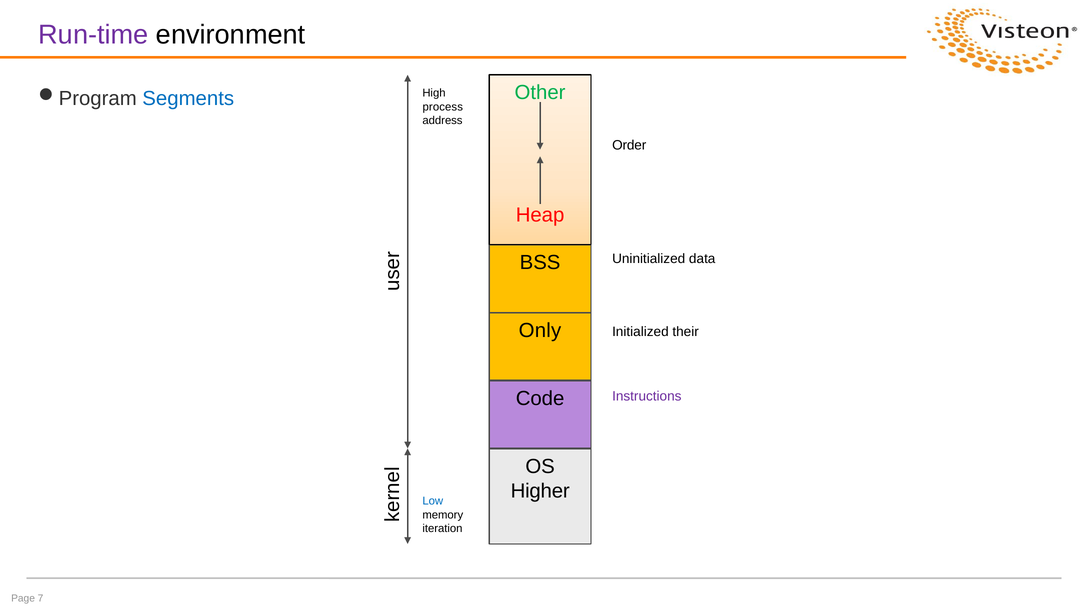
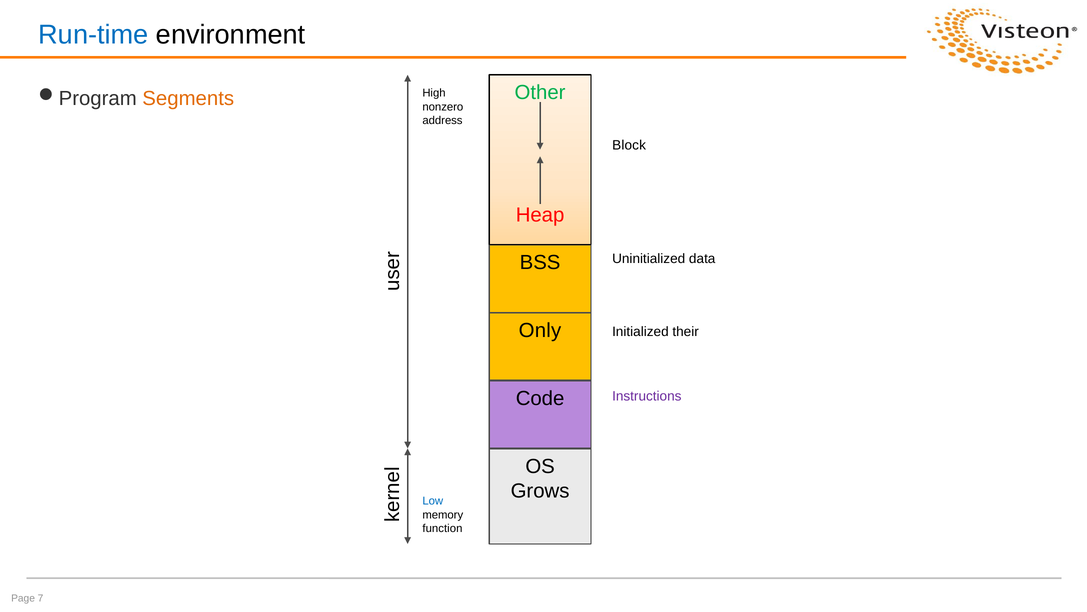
Run-time colour: purple -> blue (93, 35)
Segments colour: blue -> orange (188, 98)
process: process -> nonzero (443, 107)
Order: Order -> Block (629, 145)
Higher: Higher -> Grows (540, 491)
iteration: iteration -> function (442, 528)
